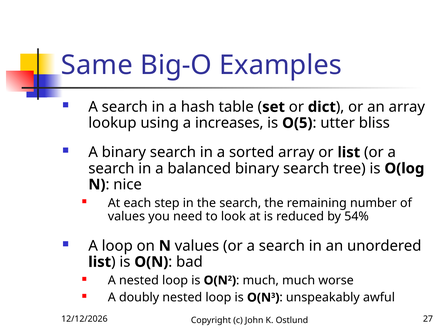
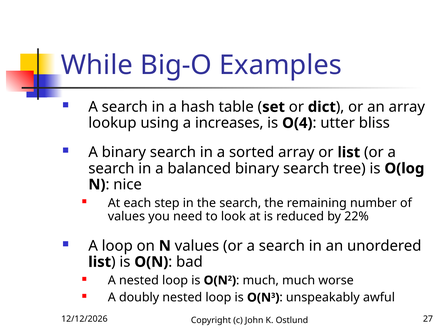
Same: Same -> While (97, 65)
O(5: O(5 -> O(4 (297, 123)
54%: 54% -> 22% (357, 217)
